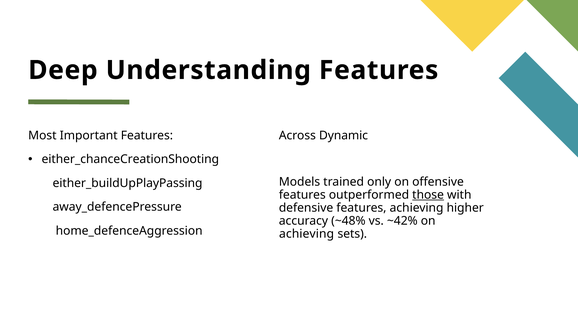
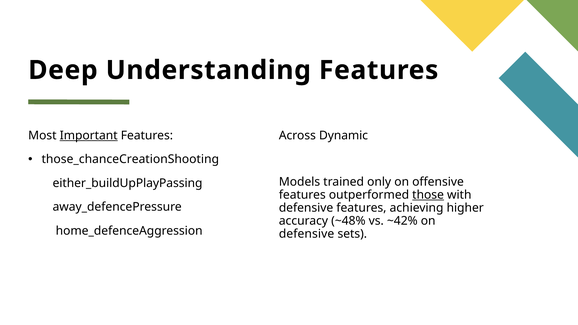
Important underline: none -> present (89, 136)
either_chanceCreationShooting: either_chanceCreationShooting -> those_chanceCreationShooting (130, 159)
achieving: achieving -> defensive (307, 234)
